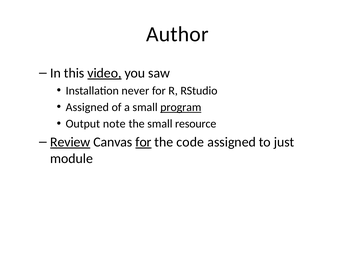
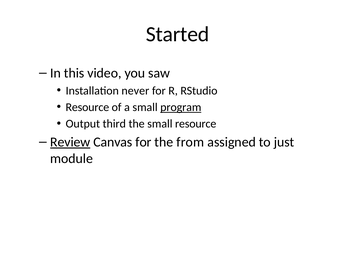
Author: Author -> Started (178, 34)
video underline: present -> none (104, 73)
Assigned: Assigned -> Resource (87, 107)
note: note -> third (114, 124)
for underline: present -> none (143, 142)
code: code -> from (190, 142)
